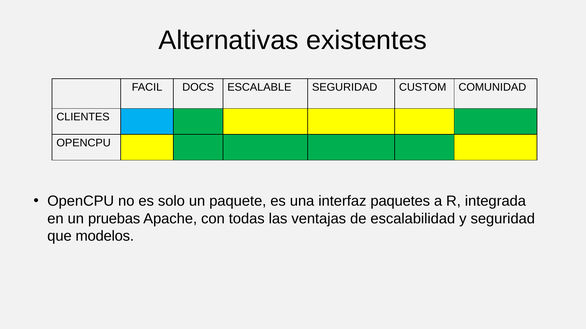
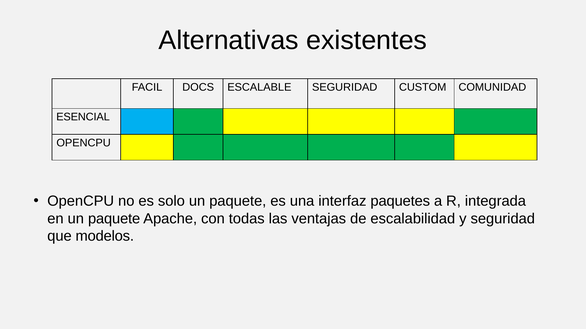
CLIENTES: CLIENTES -> ESENCIAL (83, 117)
en un pruebas: pruebas -> paquete (114, 219)
